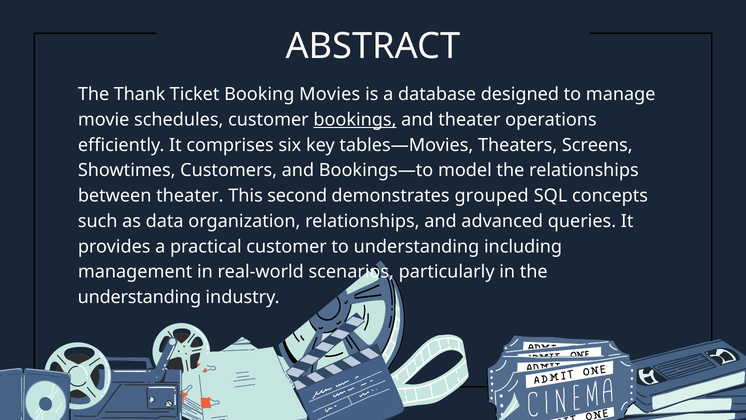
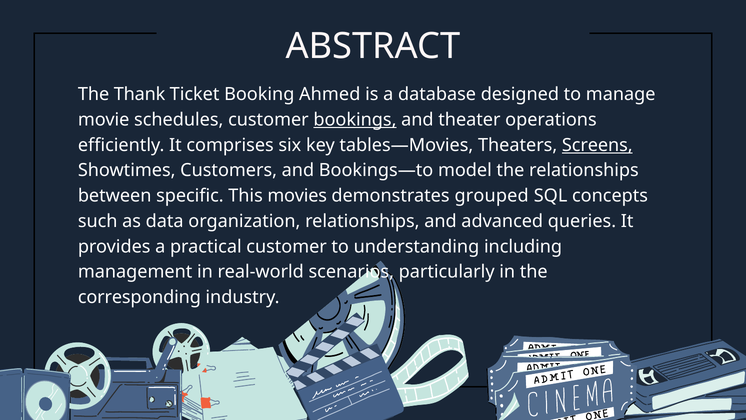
Movies: Movies -> Ahmed (330, 94)
Screens underline: none -> present (597, 145)
between theater: theater -> specific (190, 196)
second: second -> movies (297, 196)
understanding: understanding -> corresponding (139, 297)
